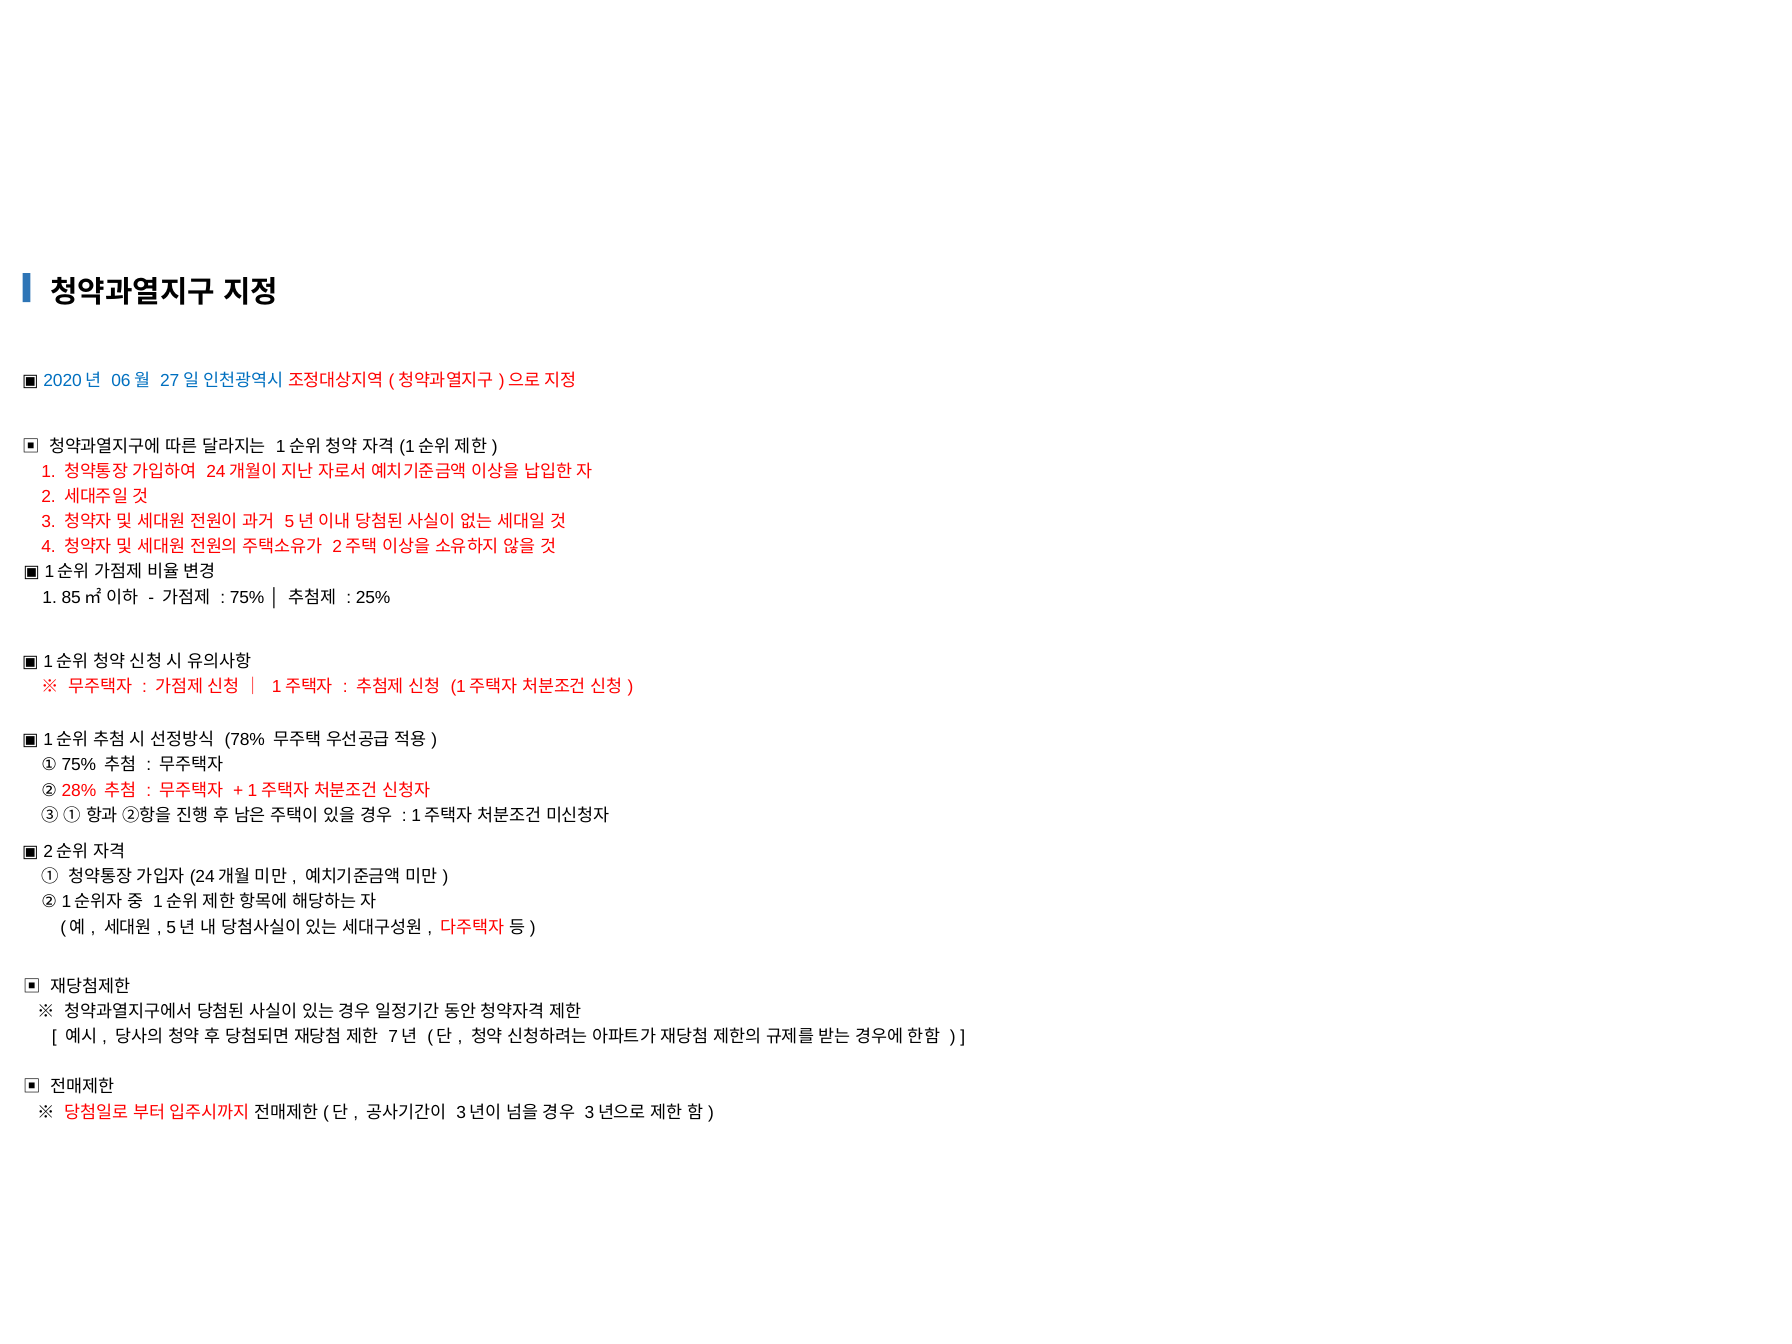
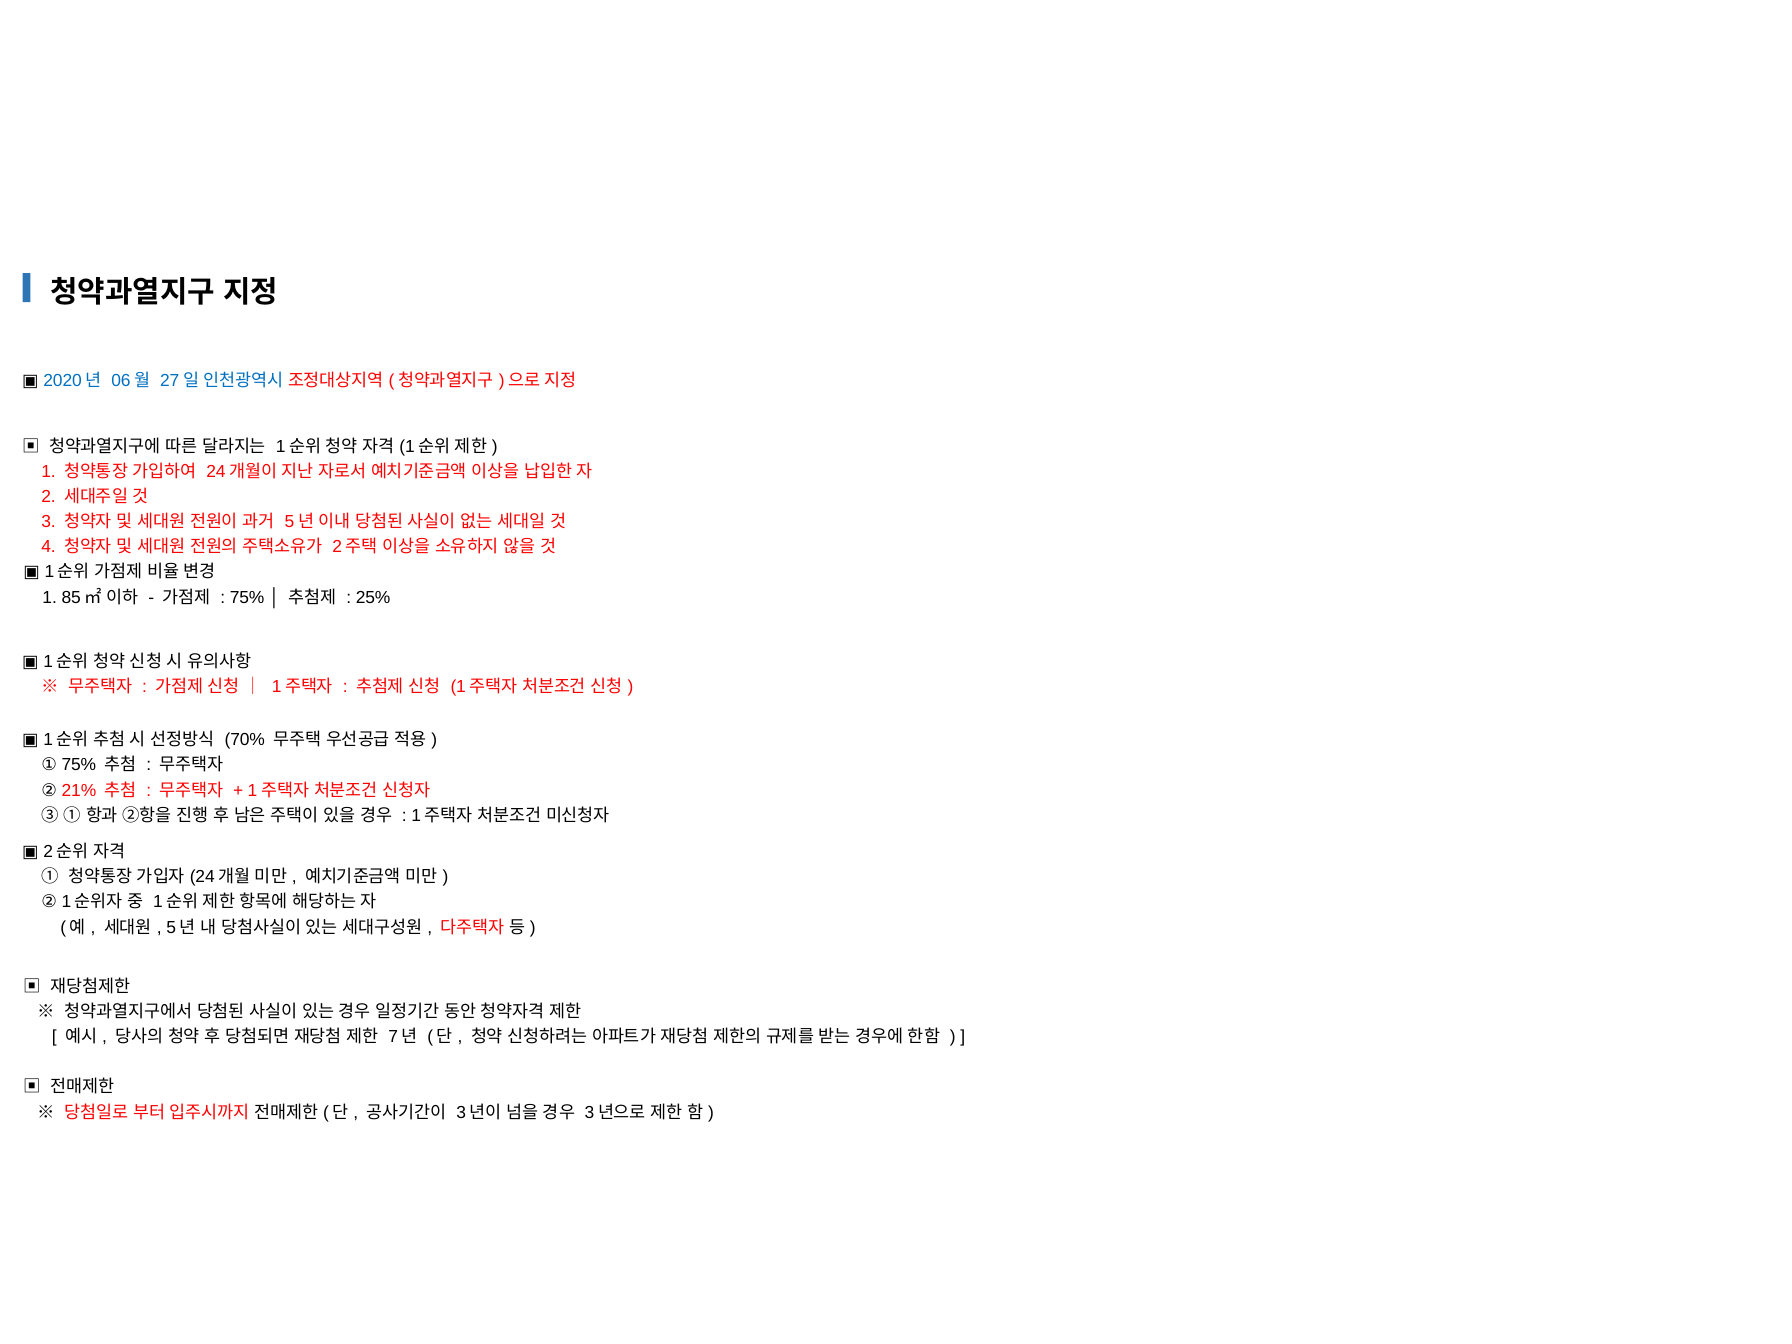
78%: 78% -> 70% (245, 740)
28%: 28% -> 21% (79, 790)
